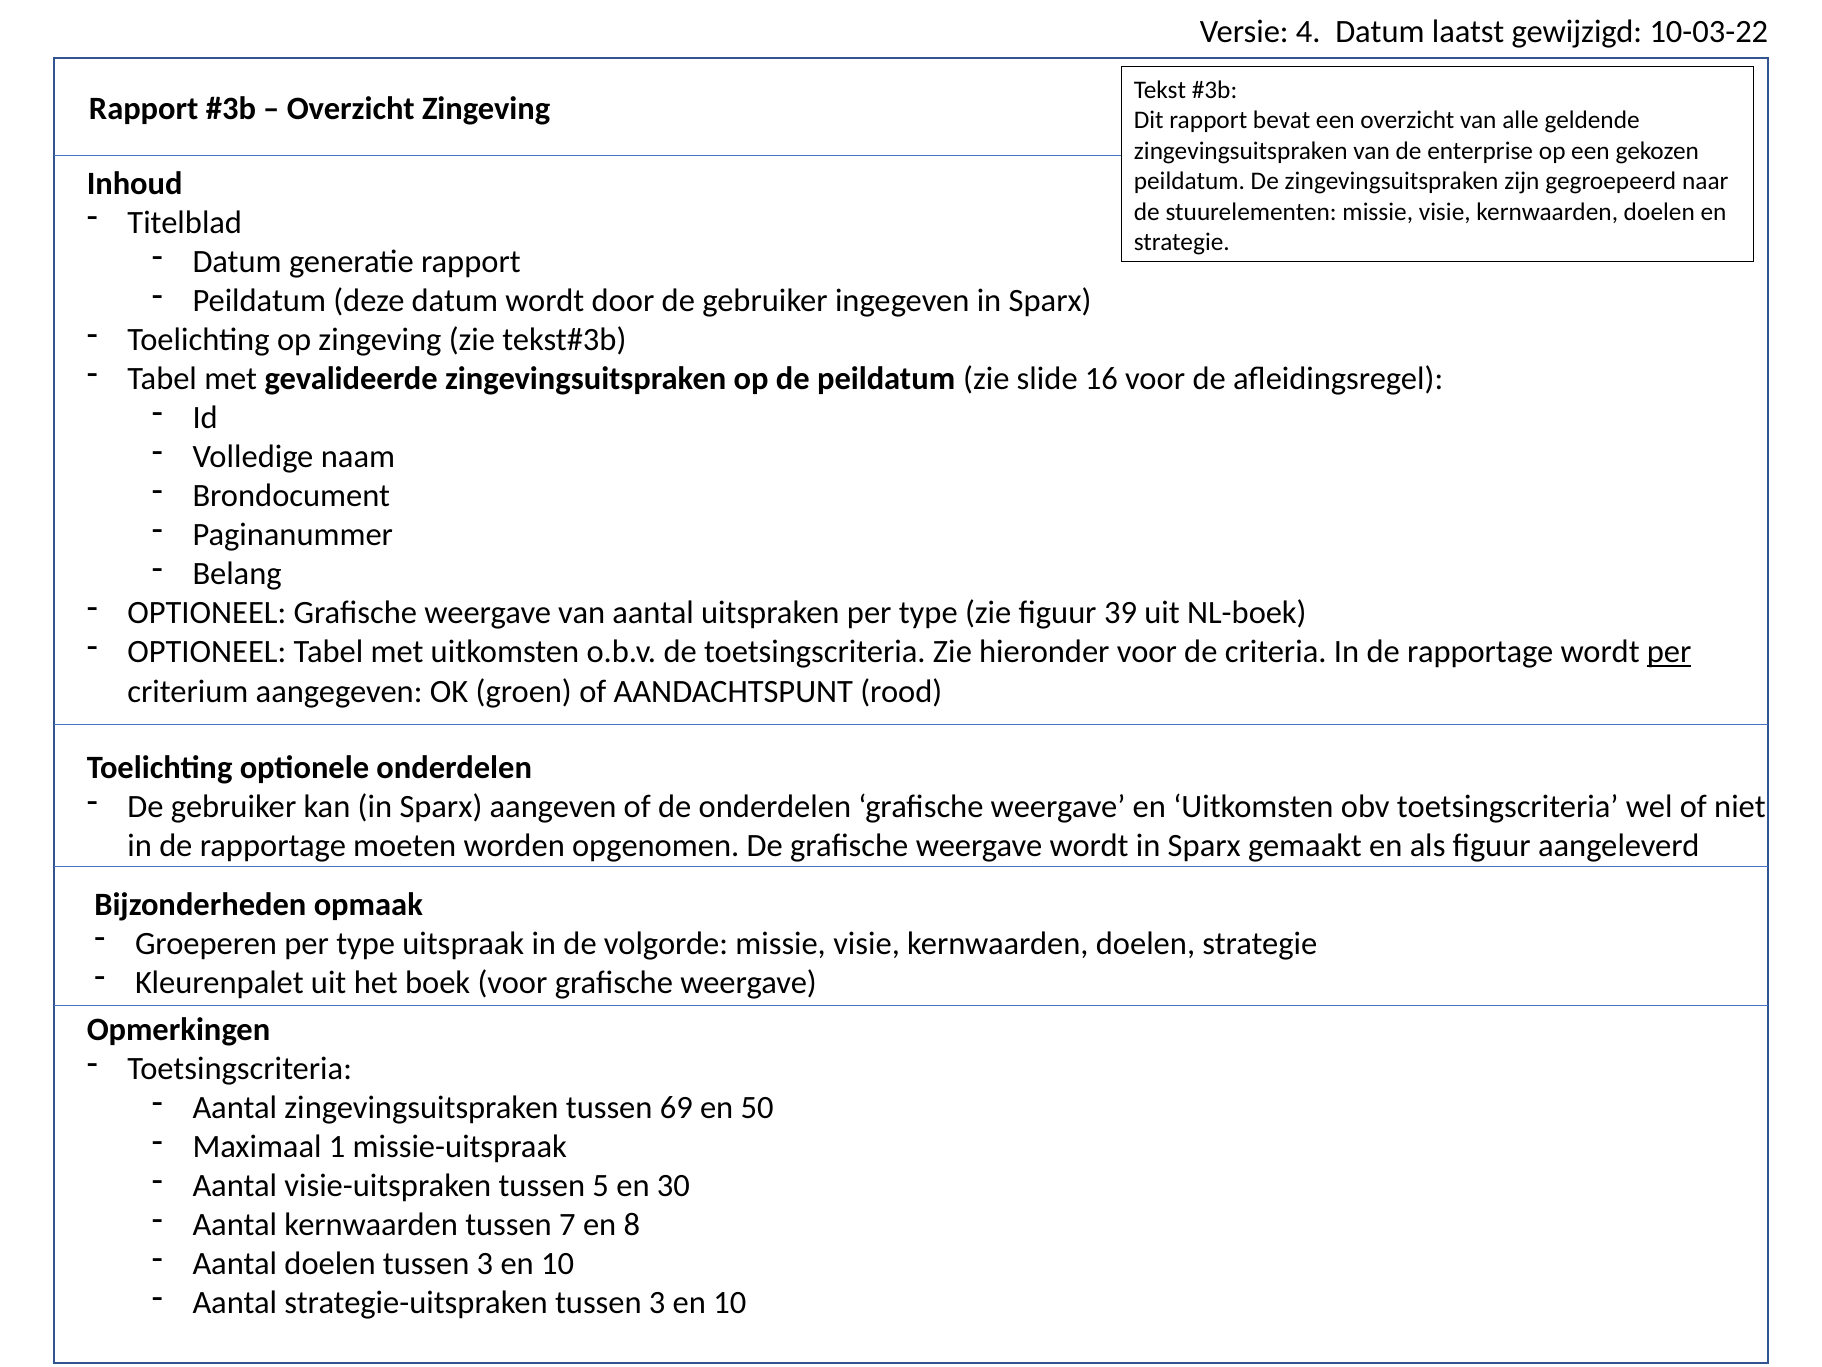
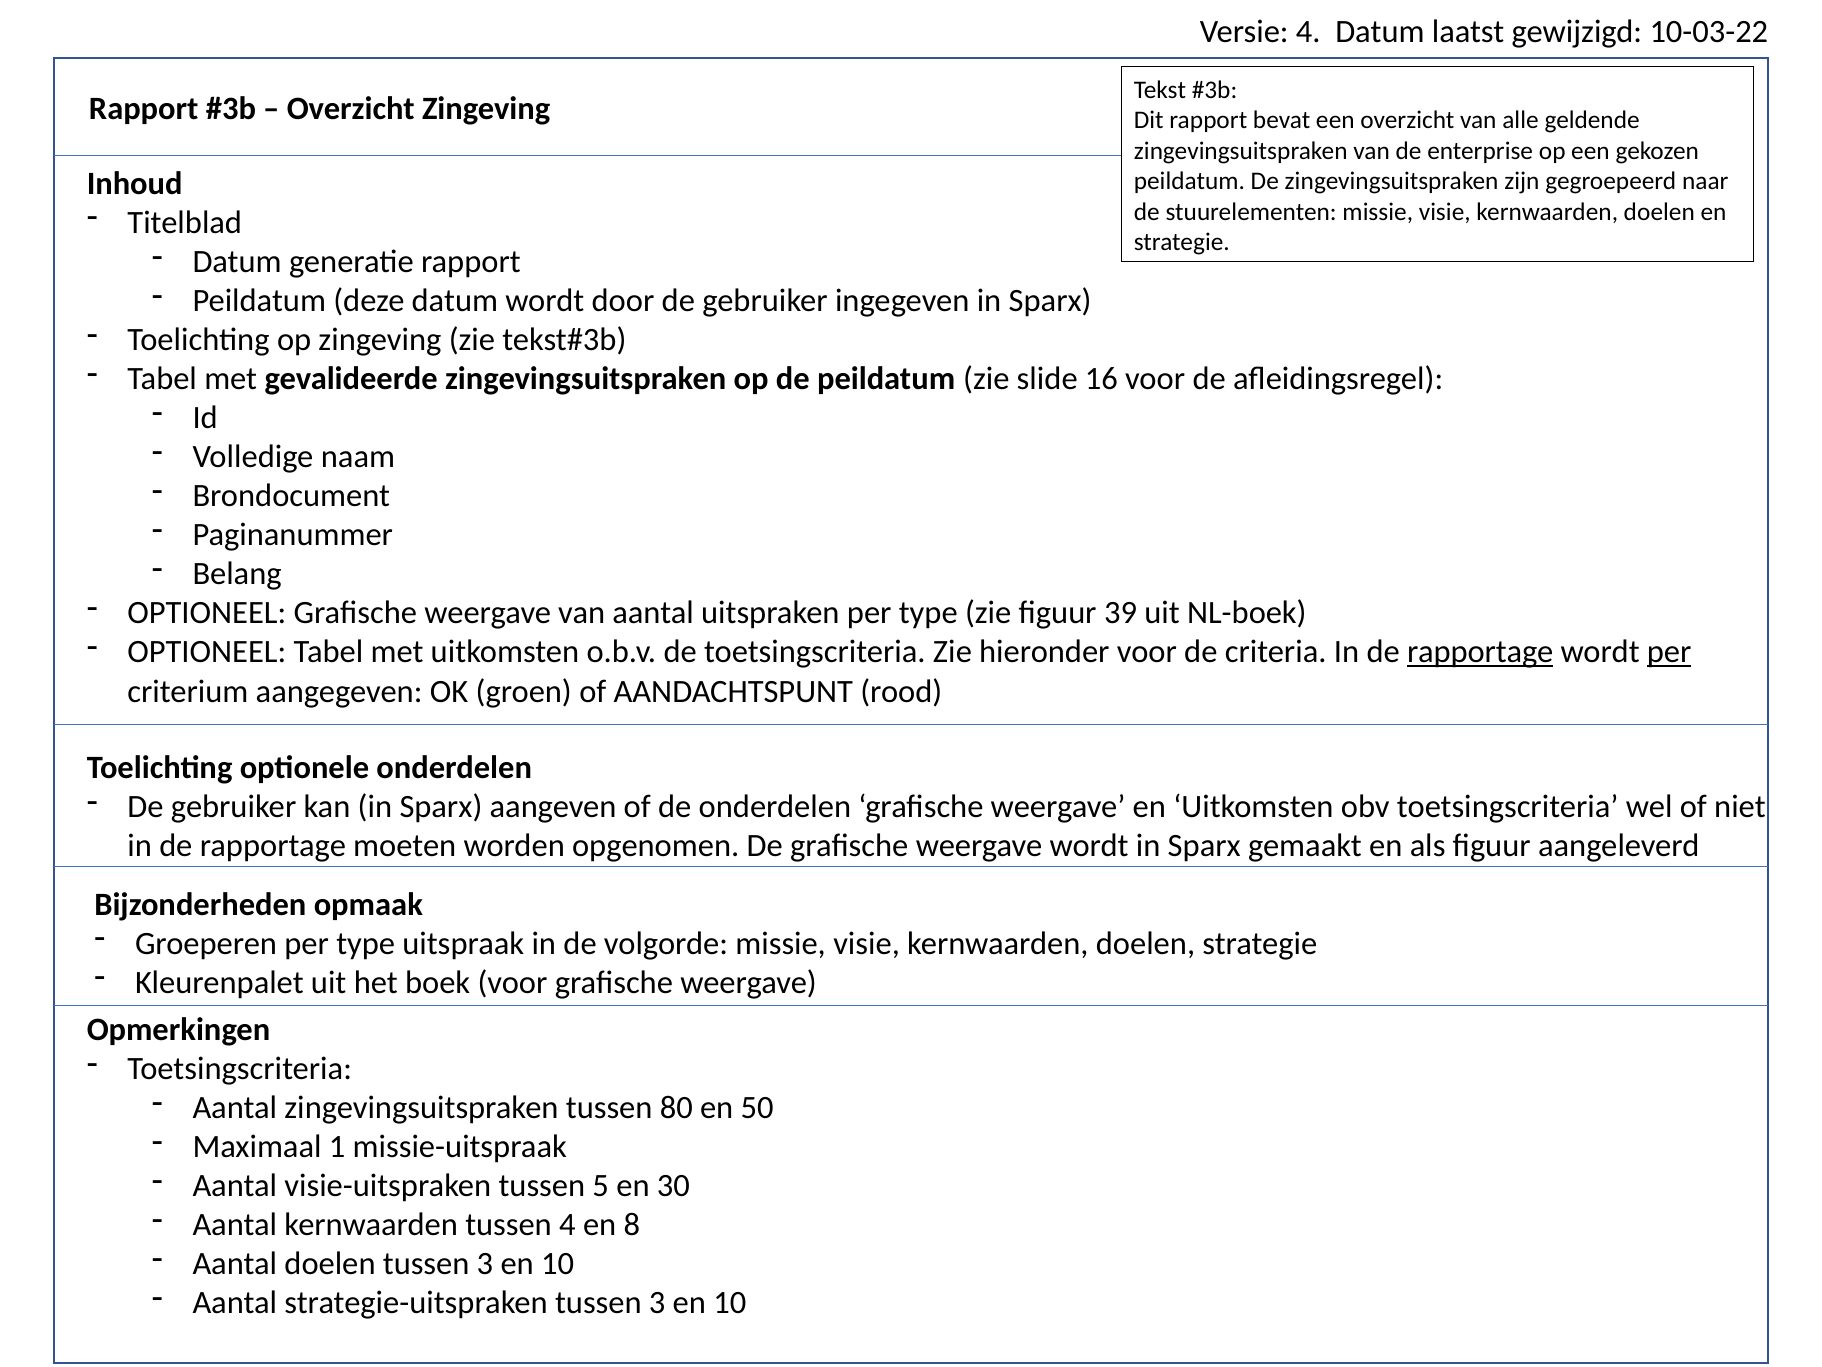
rapportage underline: none -> present (1480, 652)
69: 69 -> 80 (676, 1107)
tussen 7: 7 -> 4 (567, 1225)
